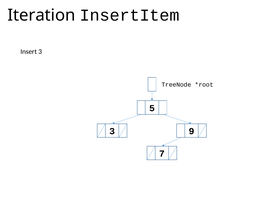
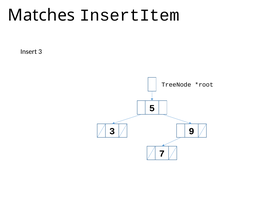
Iteration: Iteration -> Matches (41, 15)
